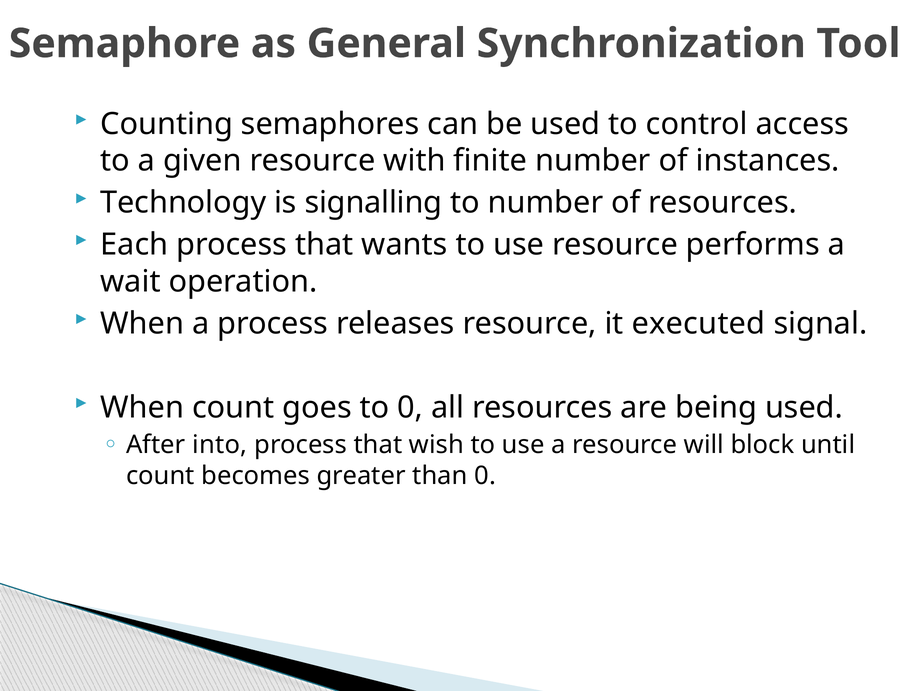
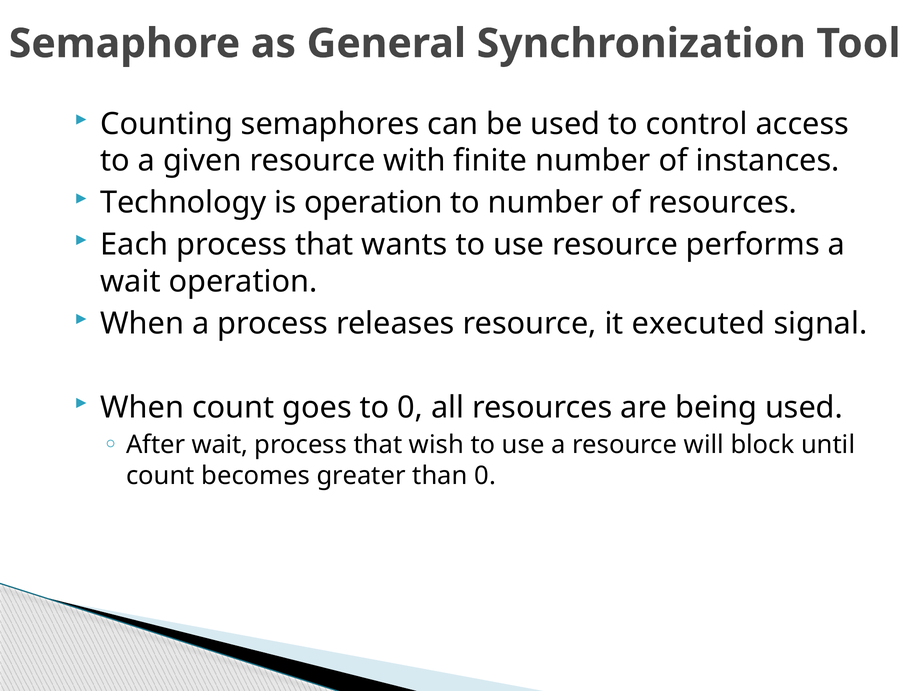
is signalling: signalling -> operation (374, 203)
After into: into -> wait (220, 445)
